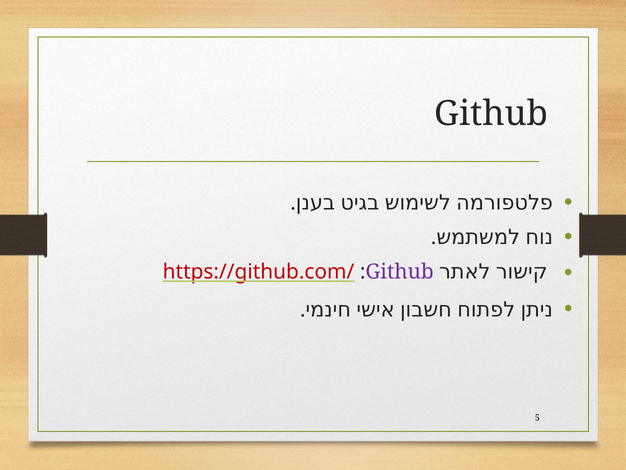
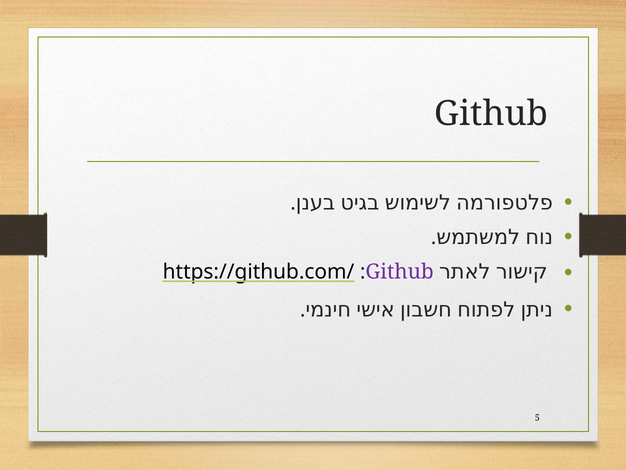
https://github.com/ colour: red -> black (259, 271)
